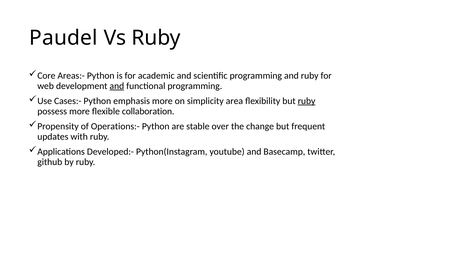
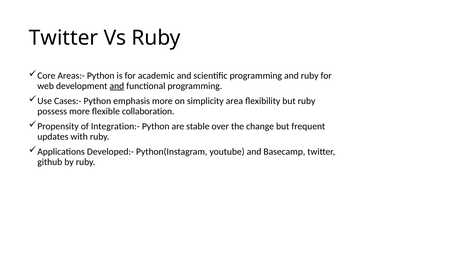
Paudel: Paudel -> Twitter (64, 38)
ruby underline: present -> none (307, 101)
Operations:-: Operations:- -> Integration:- (115, 126)
